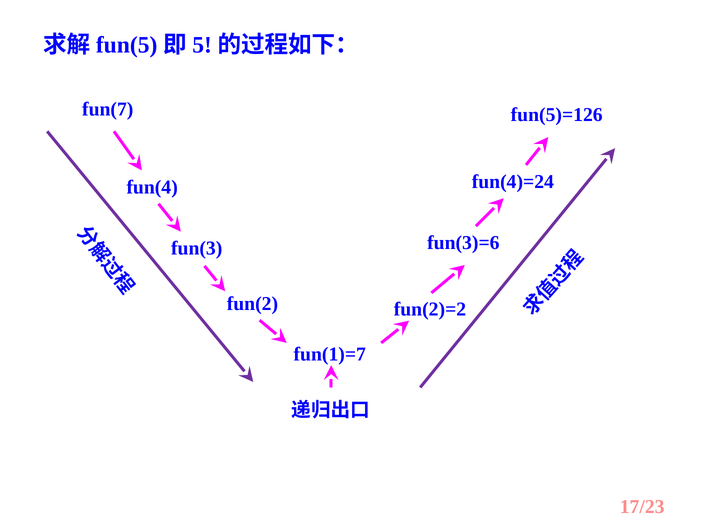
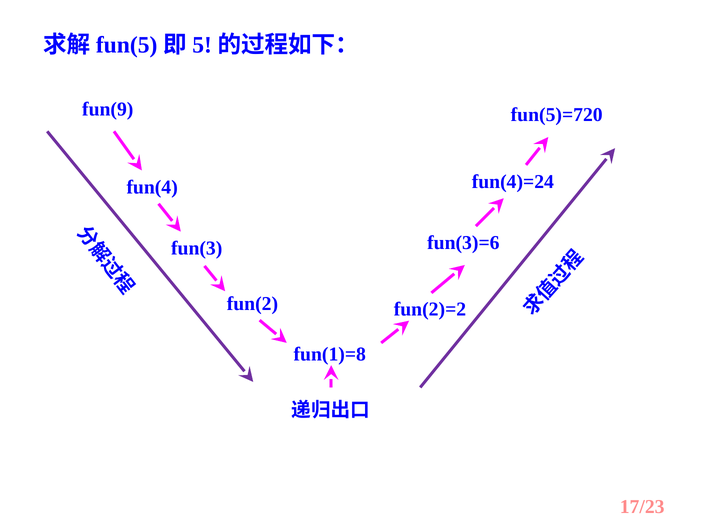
fun(7: fun(7 -> fun(9 (108, 109)
fun(5)=126: fun(5)=126 -> fun(5)=720 (557, 115)
fun(1)=7: fun(1)=7 -> fun(1)=8 (330, 354)
